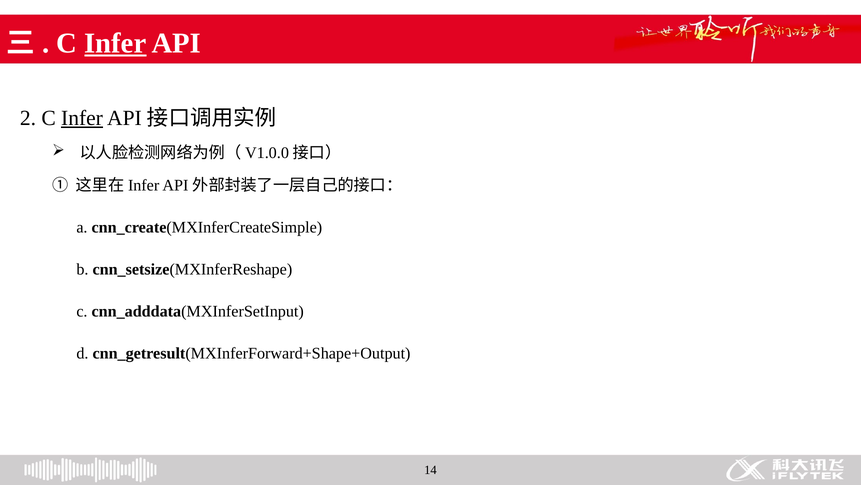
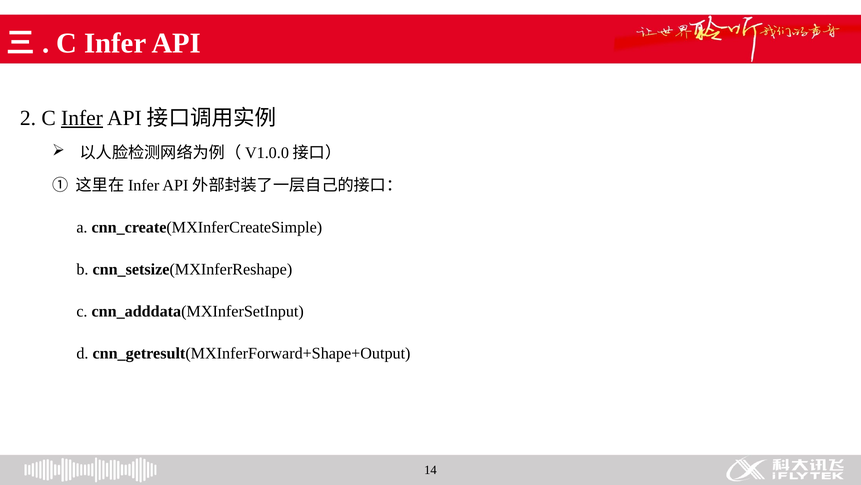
Infer underline: present -> none (115, 43)
